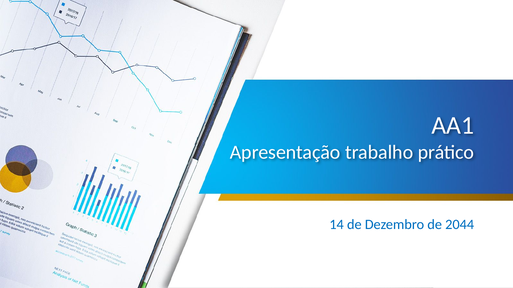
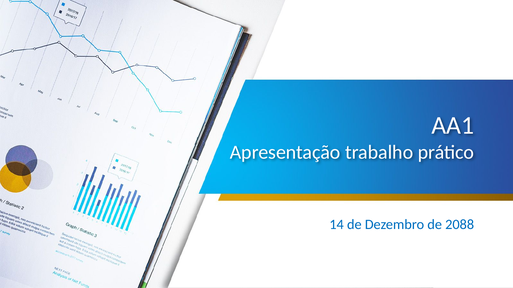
2044: 2044 -> 2088 (460, 225)
